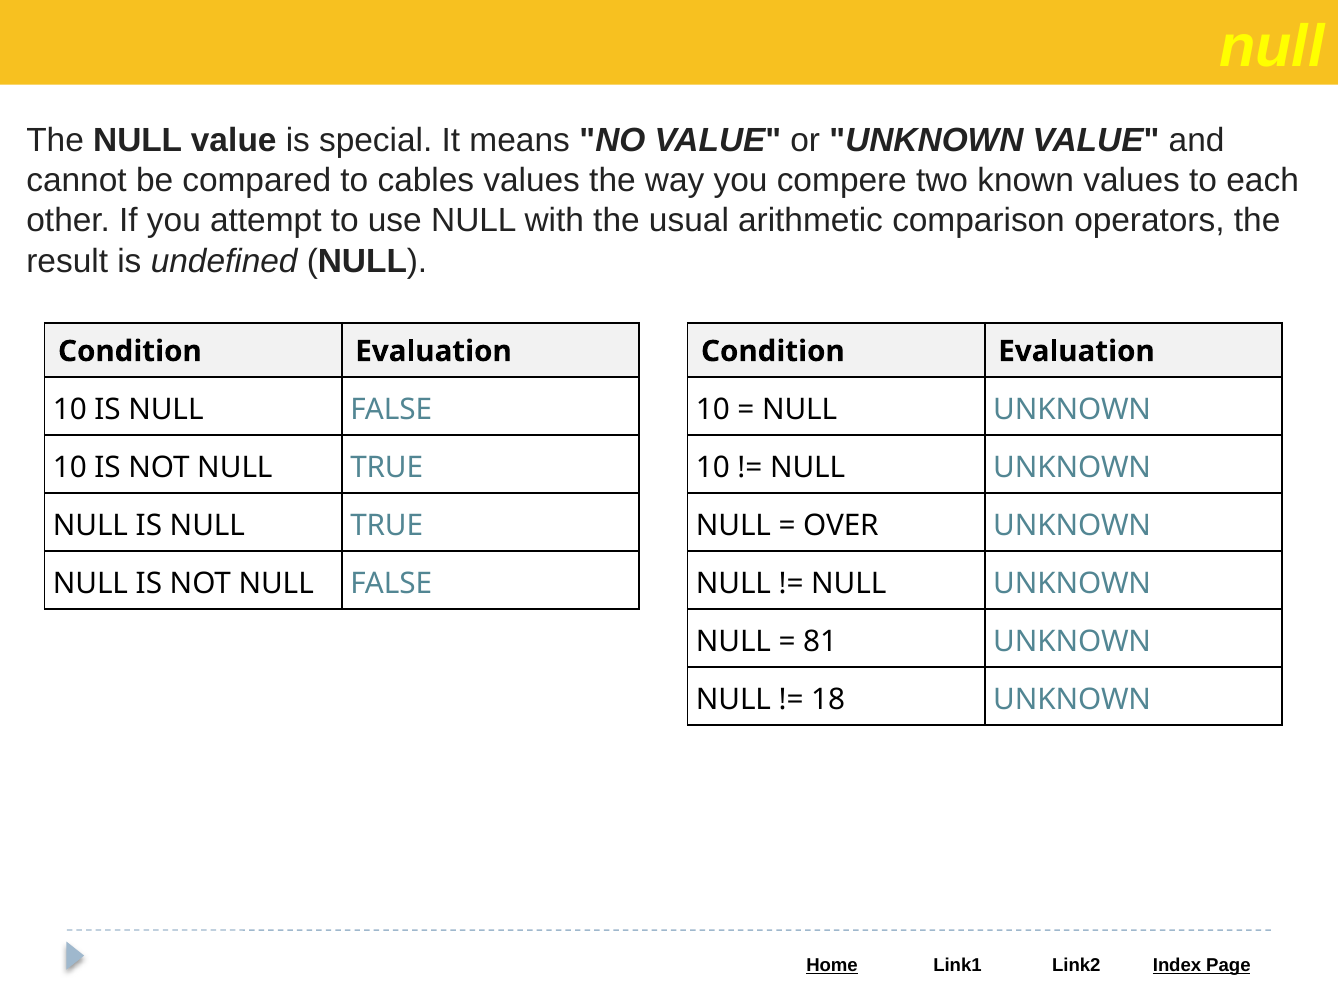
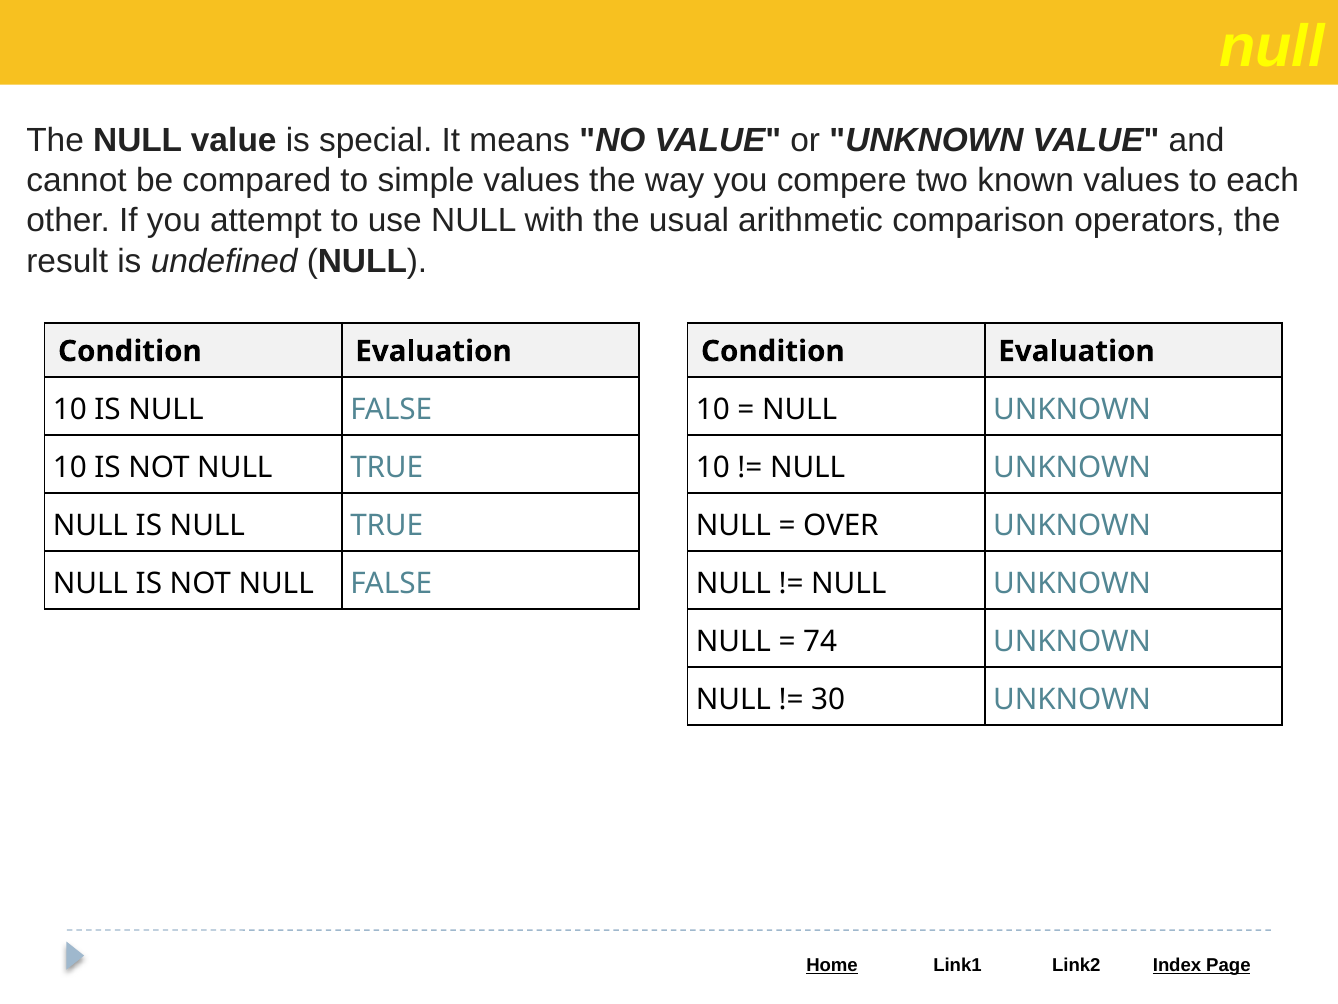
cables: cables -> simple (426, 181)
81: 81 -> 74 (820, 642)
18: 18 -> 30 (828, 700)
